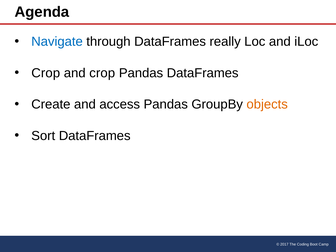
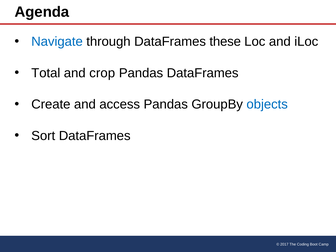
really: really -> these (225, 42)
Crop: Crop -> Total (46, 73)
objects colour: orange -> blue (267, 104)
